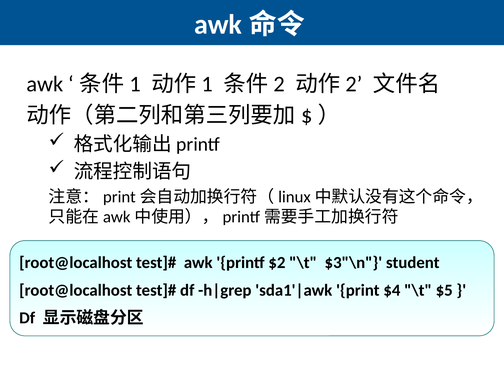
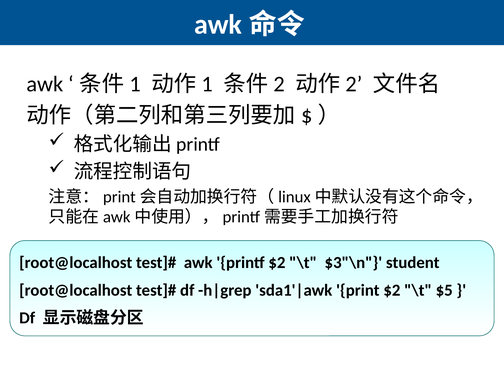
print $4: $4 -> $2 (392, 290)
